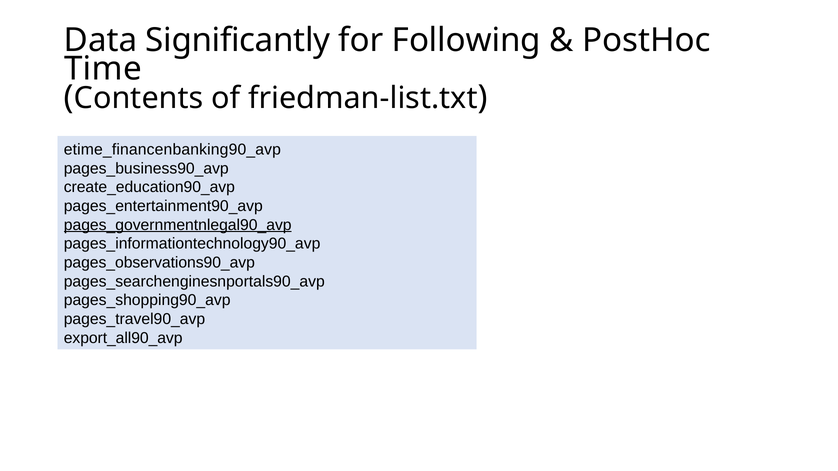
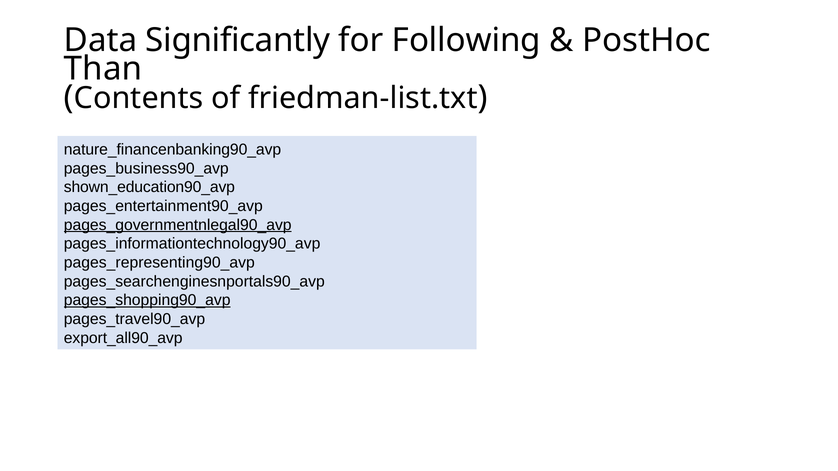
Time: Time -> Than (103, 69)
etime_financenbanking90_avp: etime_financenbanking90_avp -> nature_financenbanking90_avp (172, 150)
create_education90_avp: create_education90_avp -> shown_education90_avp (149, 187)
pages_observations90_avp: pages_observations90_avp -> pages_representing90_avp (159, 263)
pages_shopping90_avp underline: none -> present (147, 301)
